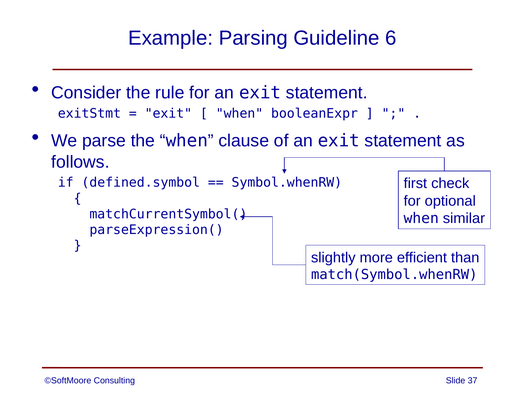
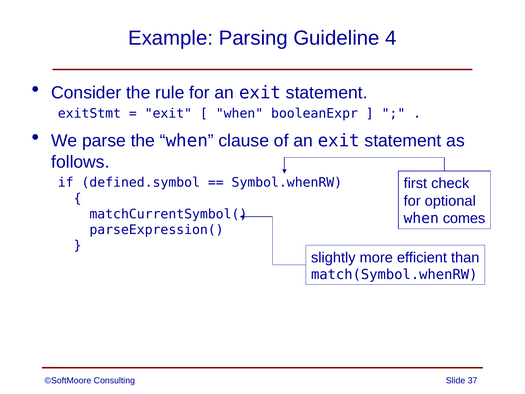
6: 6 -> 4 (391, 38)
similar: similar -> comes (464, 218)
